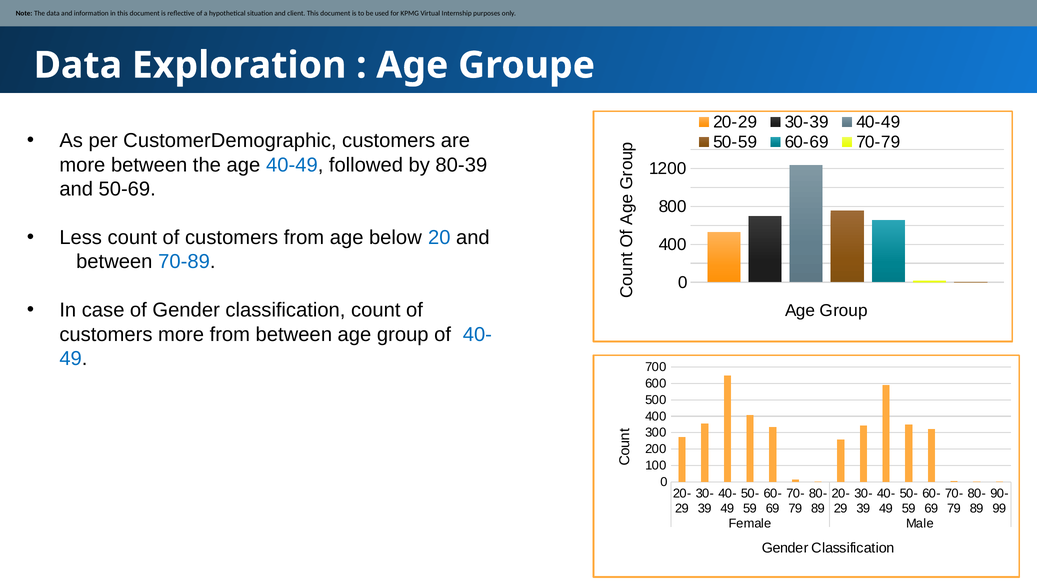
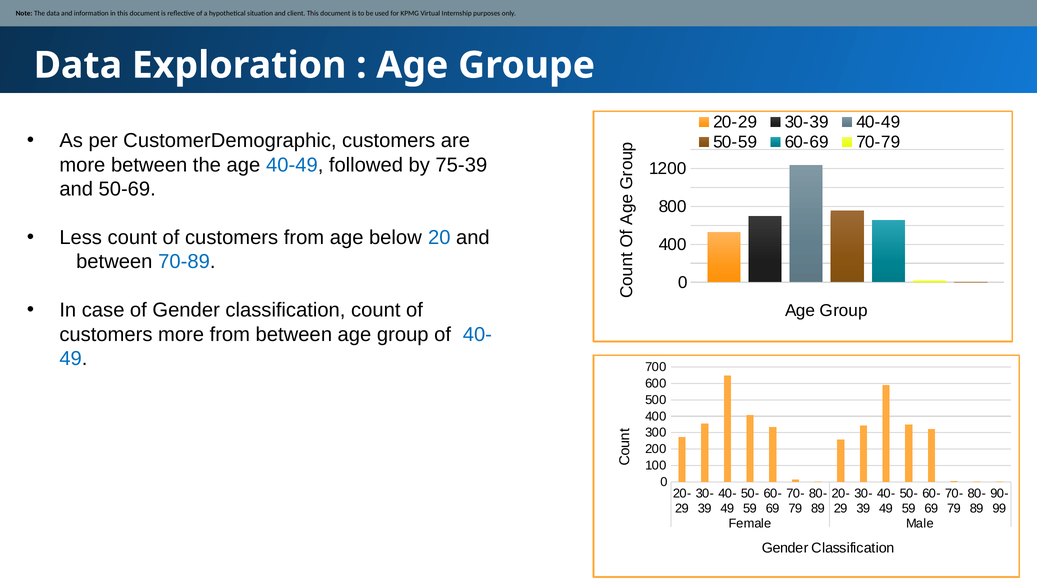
80-39: 80-39 -> 75-39 (461, 165)
